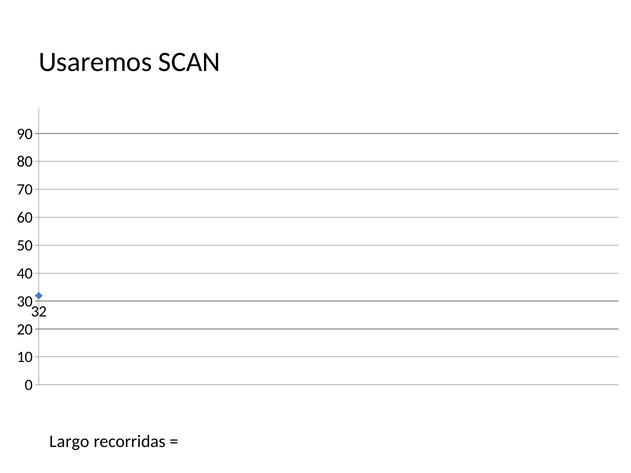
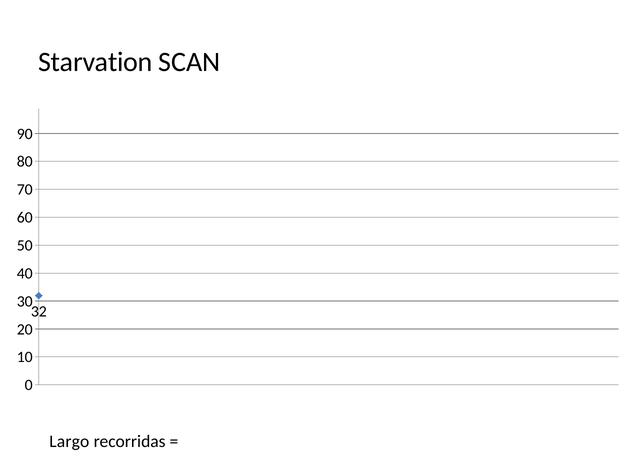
Usaremos: Usaremos -> Starvation (95, 62)
